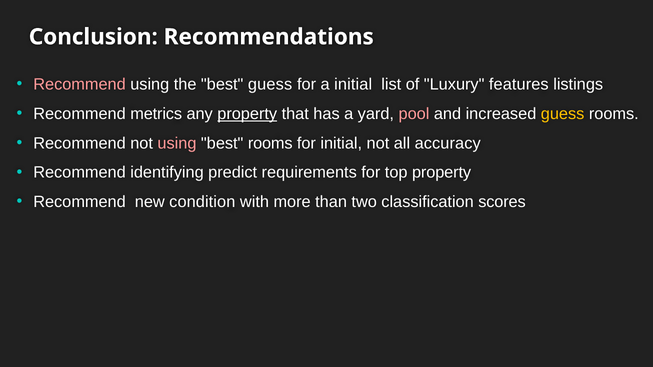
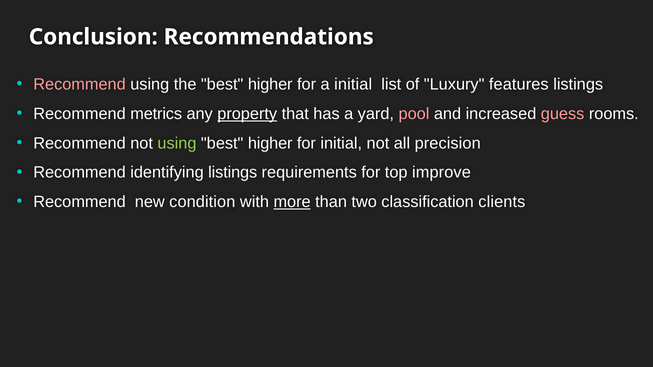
the best guess: guess -> higher (270, 84)
guess colour: yellow -> pink (563, 114)
using colour: pink -> light green (177, 143)
rooms: rooms -> higher (270, 143)
accuracy: accuracy -> precision (448, 143)
identifying predict: predict -> listings (233, 173)
top property: property -> improve (441, 173)
more underline: none -> present (292, 202)
scores: scores -> clients (502, 202)
